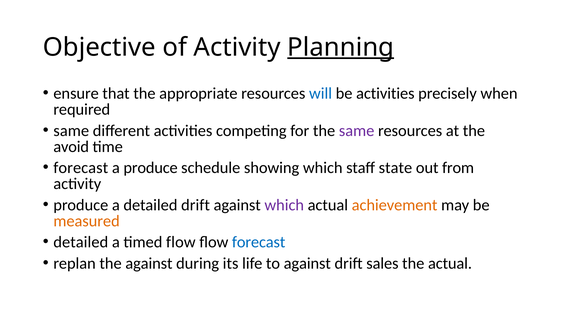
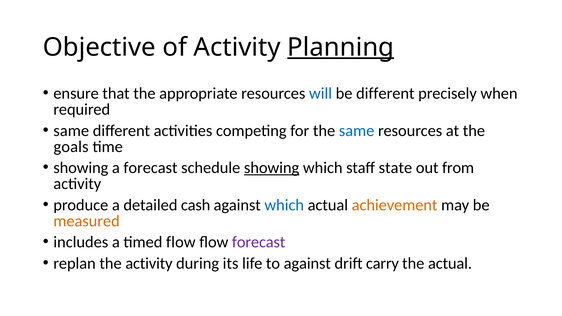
be activities: activities -> different (385, 94)
same colour: purple -> blue (357, 131)
avoid: avoid -> goals (71, 147)
forecast: forecast -> showing (81, 168)
a produce: produce -> forecast (150, 168)
showing underline: none -> present (272, 168)
detailed drift: drift -> cash (196, 205)
which colour: purple -> blue (284, 205)
detailed: detailed -> includes (81, 242)
forecast colour: blue -> purple (259, 242)
the against: against -> activity (149, 263)
sales: sales -> carry (382, 263)
